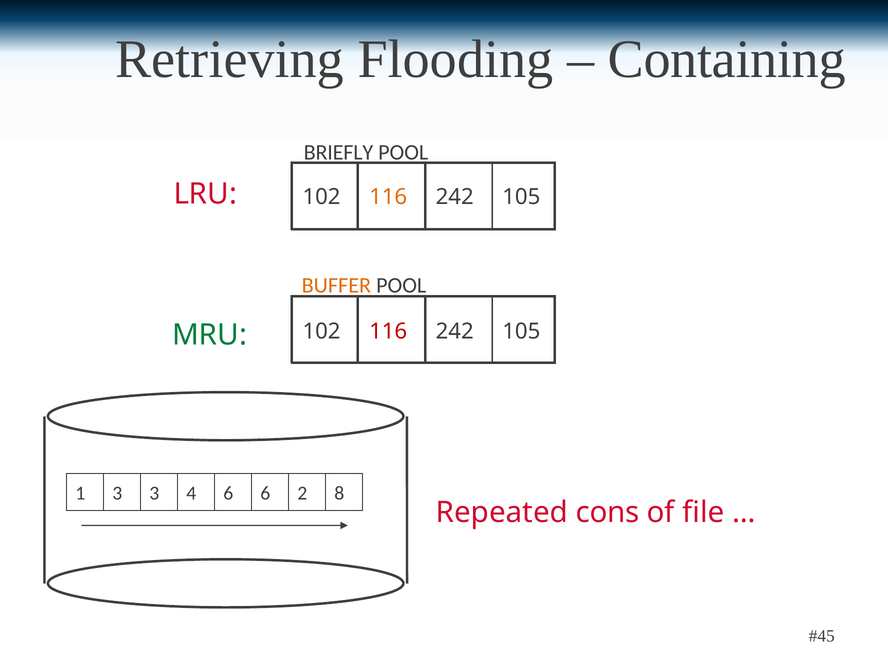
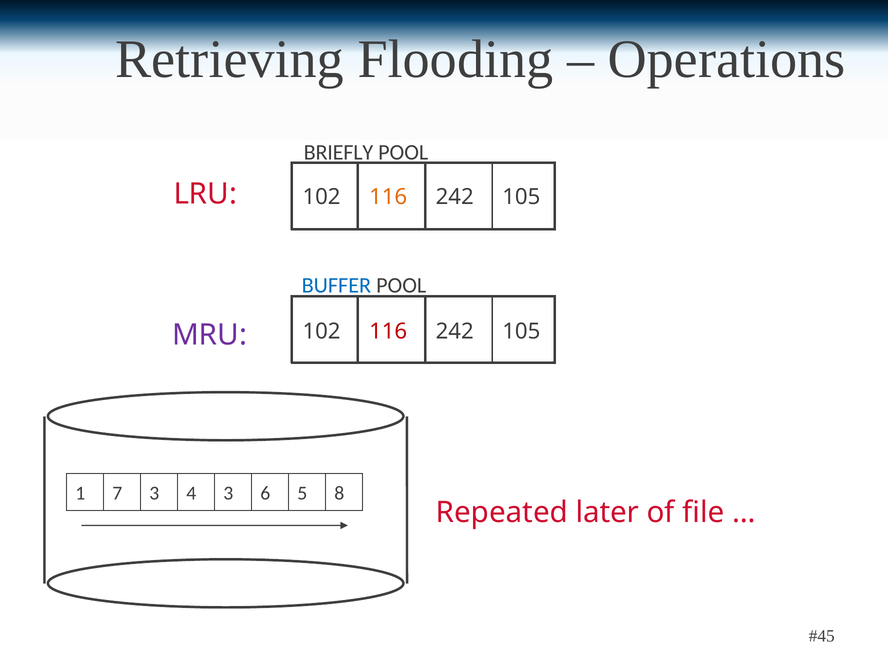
Containing: Containing -> Operations (727, 59)
BUFFER colour: orange -> blue (336, 285)
MRU colour: green -> purple (210, 335)
1 3: 3 -> 7 (117, 493)
4 6: 6 -> 3 (228, 493)
2: 2 -> 5 (302, 493)
cons: cons -> later (607, 513)
